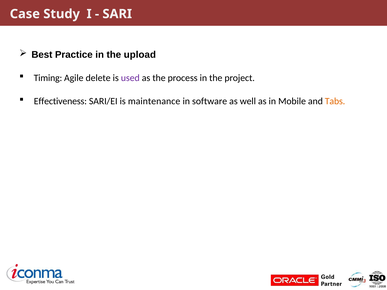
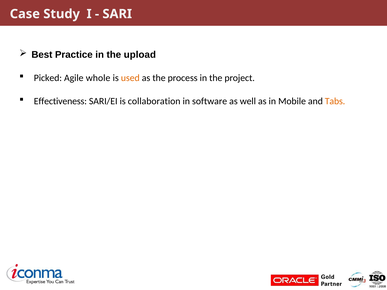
Timing: Timing -> Picked (48, 78)
delete: delete -> whole (98, 78)
used colour: purple -> orange (130, 78)
maintenance: maintenance -> collaboration (154, 101)
